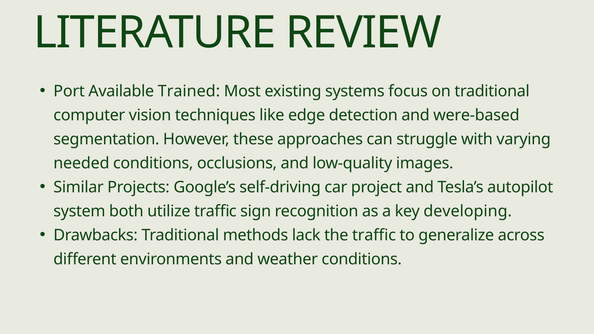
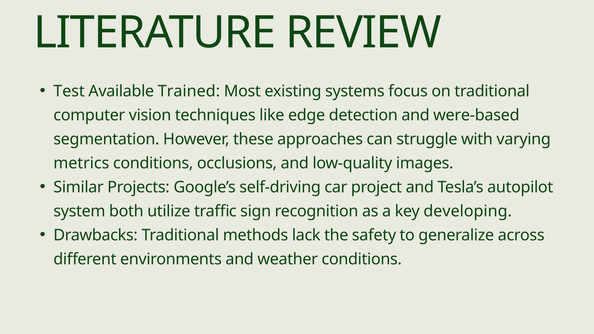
Port: Port -> Test (69, 91)
needed: needed -> metrics (81, 163)
the traffic: traffic -> safety (374, 235)
